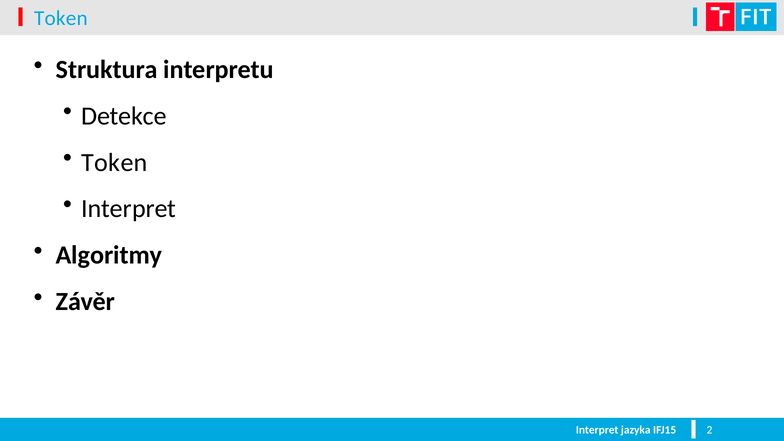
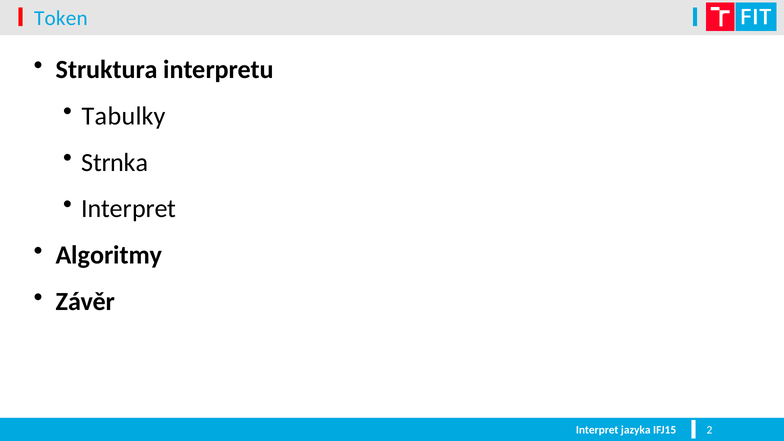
Detekce: Detekce -> Tabulky (124, 116)
Token: Token -> Strnka (115, 162)
